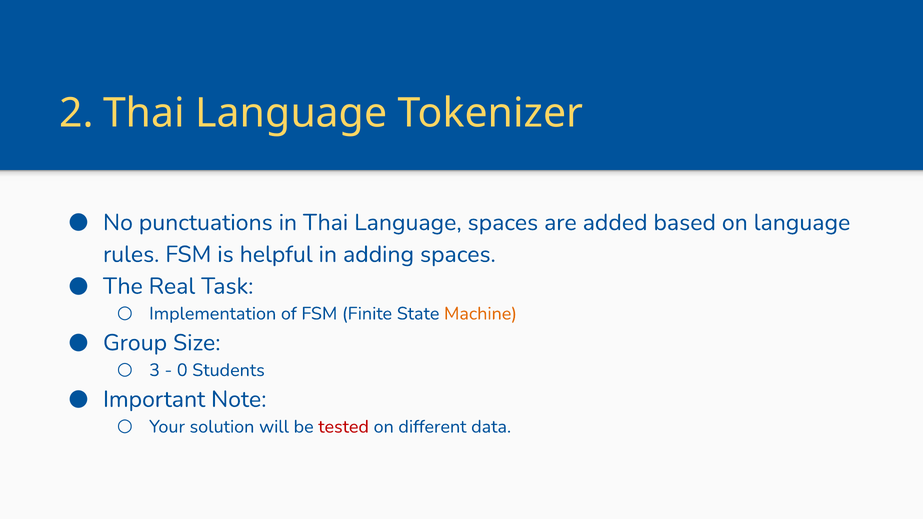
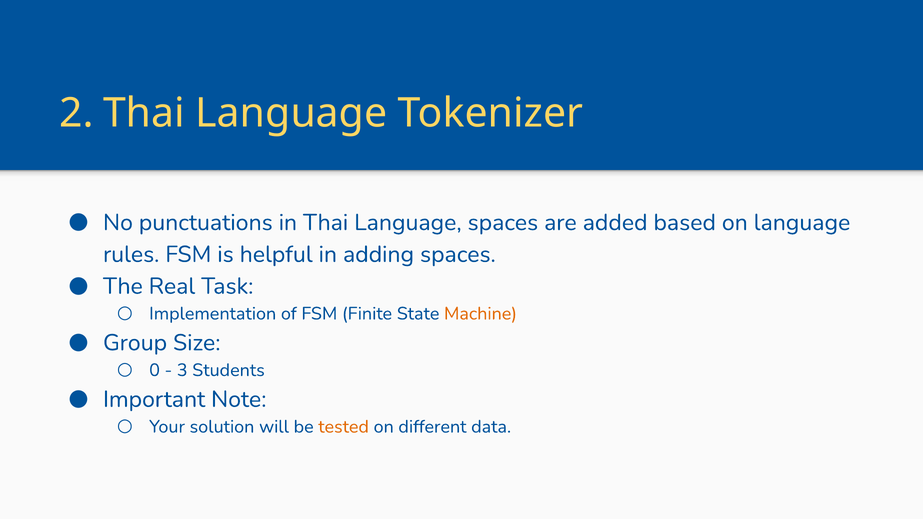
3: 3 -> 0 (155, 370)
0: 0 -> 3 (182, 370)
tested colour: red -> orange (344, 427)
